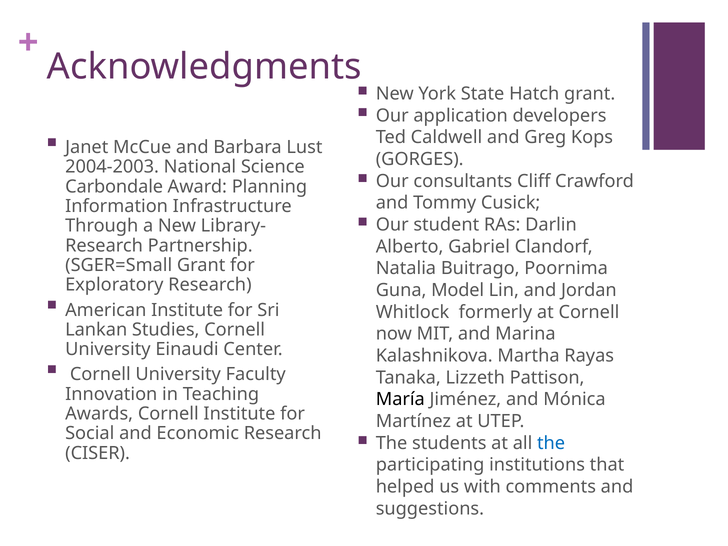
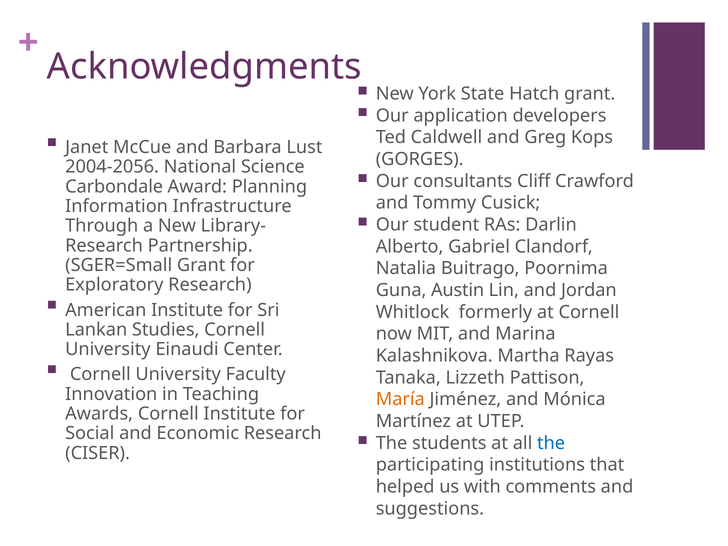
2004-2003: 2004-2003 -> 2004-2056 (112, 167)
Model: Model -> Austin (458, 290)
María colour: black -> orange (400, 399)
